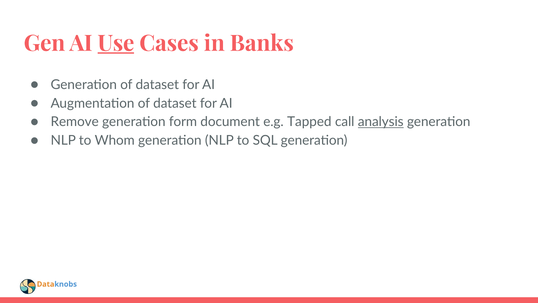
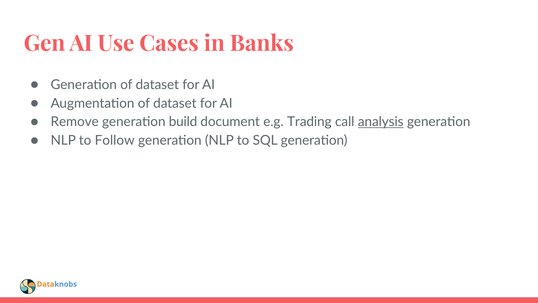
Use underline: present -> none (116, 43)
form: form -> build (183, 122)
Tapped: Tapped -> Trading (309, 122)
Whom: Whom -> Follow (115, 140)
